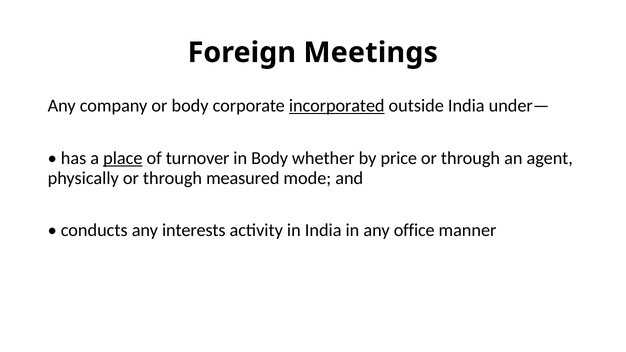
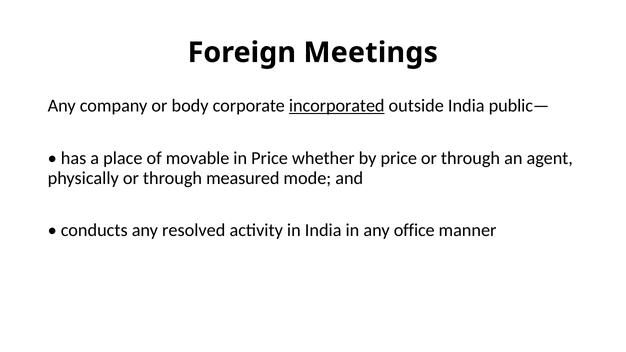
under—: under— -> public— (519, 106)
place underline: present -> none (123, 158)
turnover: turnover -> movable (198, 158)
in Body: Body -> Price (270, 158)
interests: interests -> resolved (194, 231)
